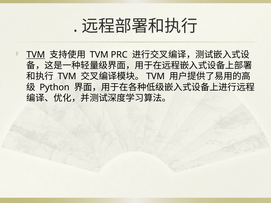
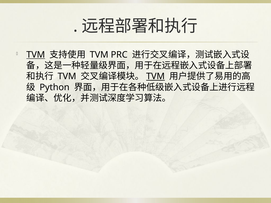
TVM underline: none -> present (155, 76)
